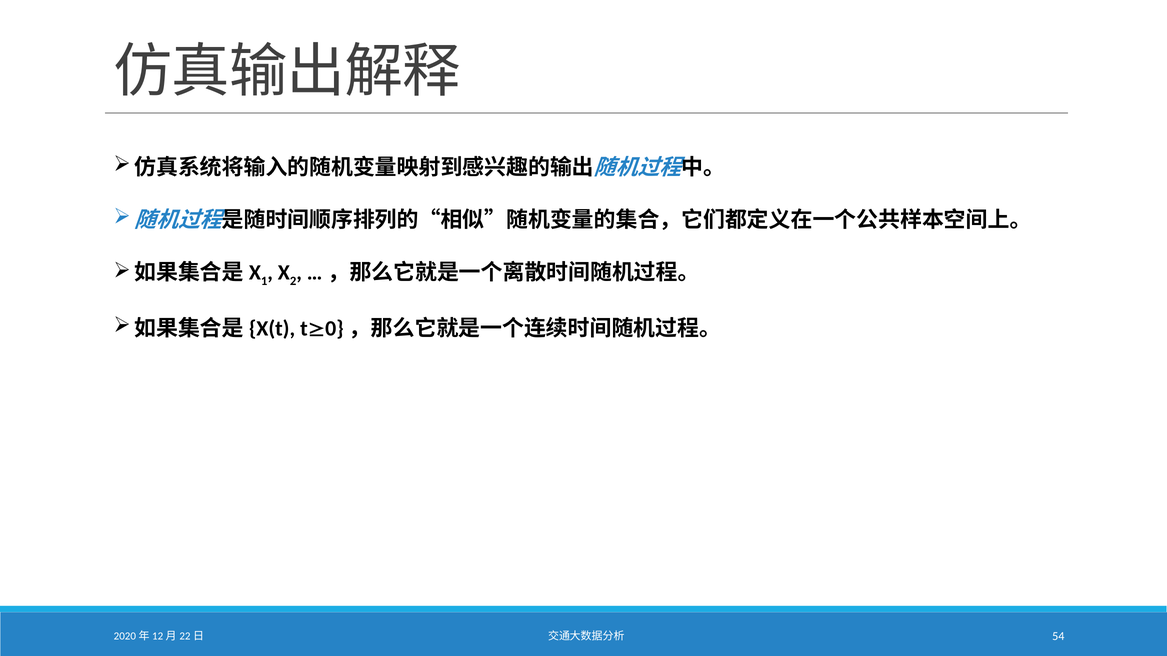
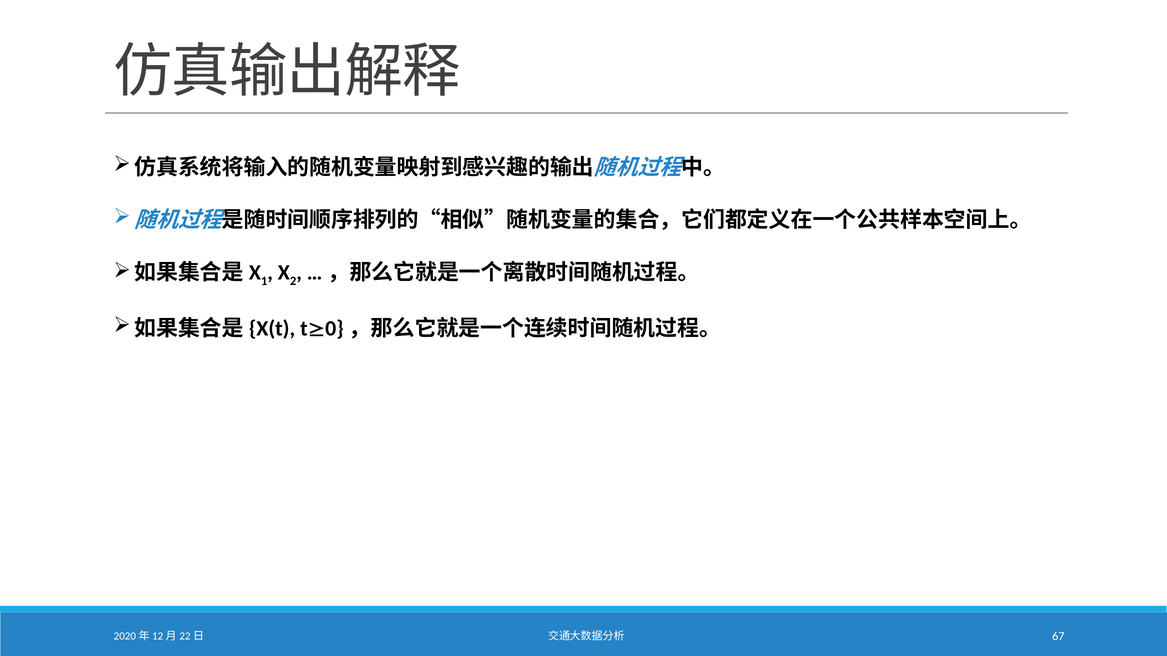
54: 54 -> 67 (1058, 637)
